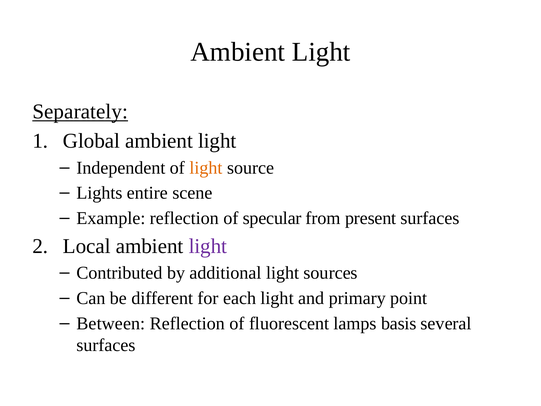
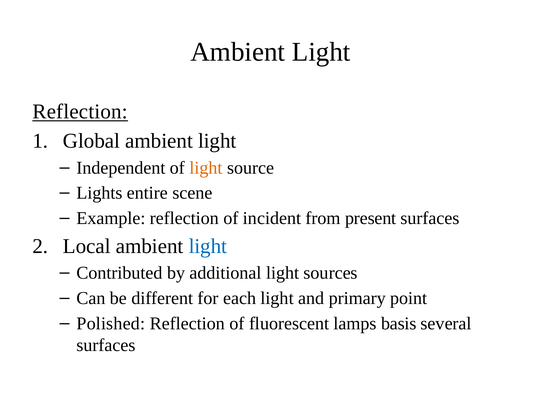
Separately: Separately -> Reflection (80, 111)
specular: specular -> incident (272, 218)
light colour: purple -> blue (208, 246)
Between: Between -> Polished (111, 323)
